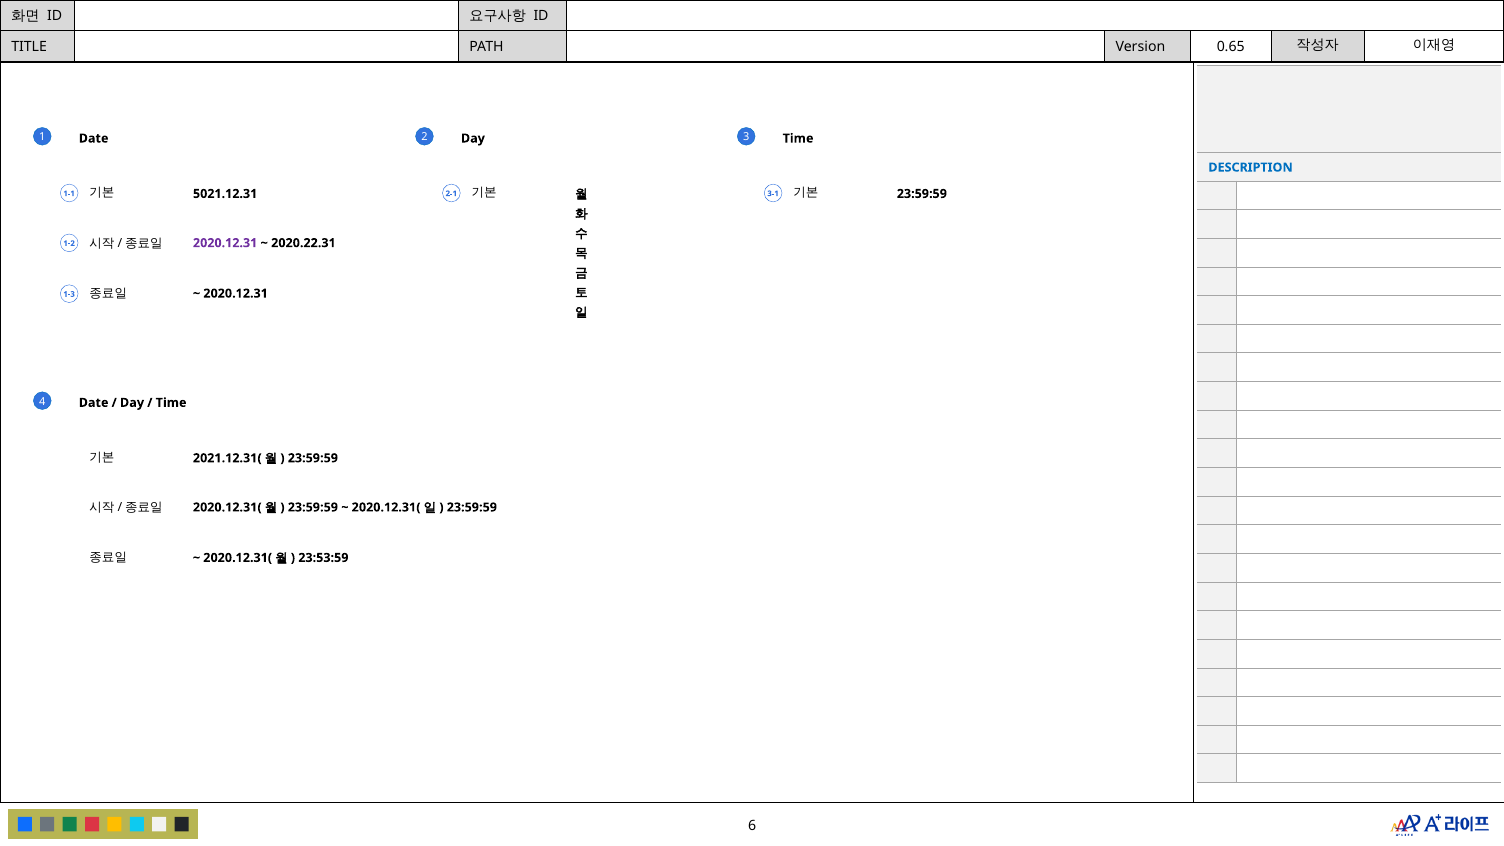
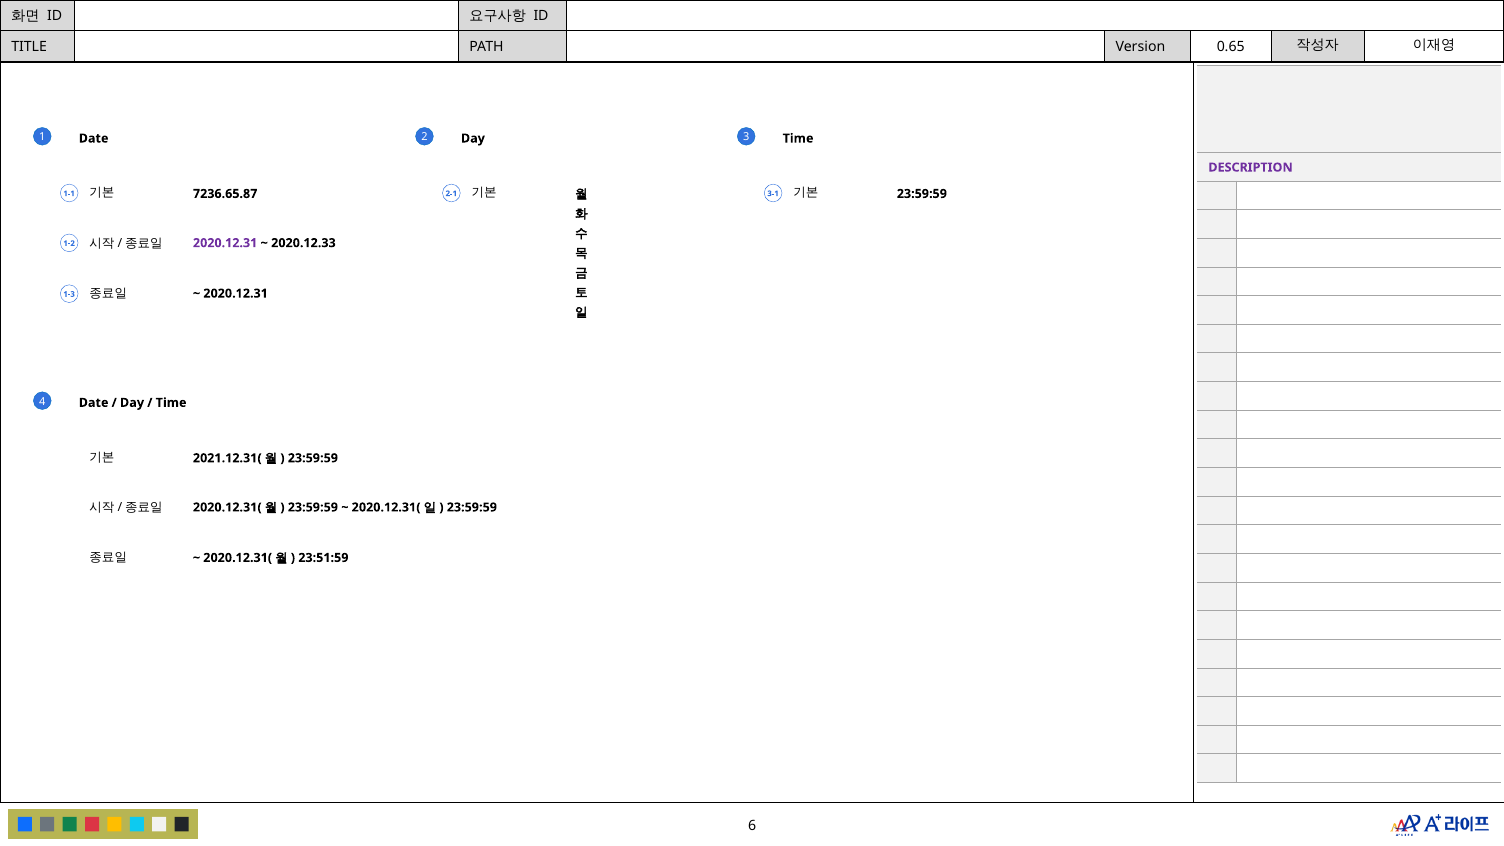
DESCRIPTION colour: blue -> purple (1251, 167)
5021.12.31: 5021.12.31 -> 7236.65.87 (225, 194)
2020.22.31: 2020.22.31 -> 2020.12.33 (303, 243)
23:53:59: 23:53:59 -> 23:51:59 (323, 558)
